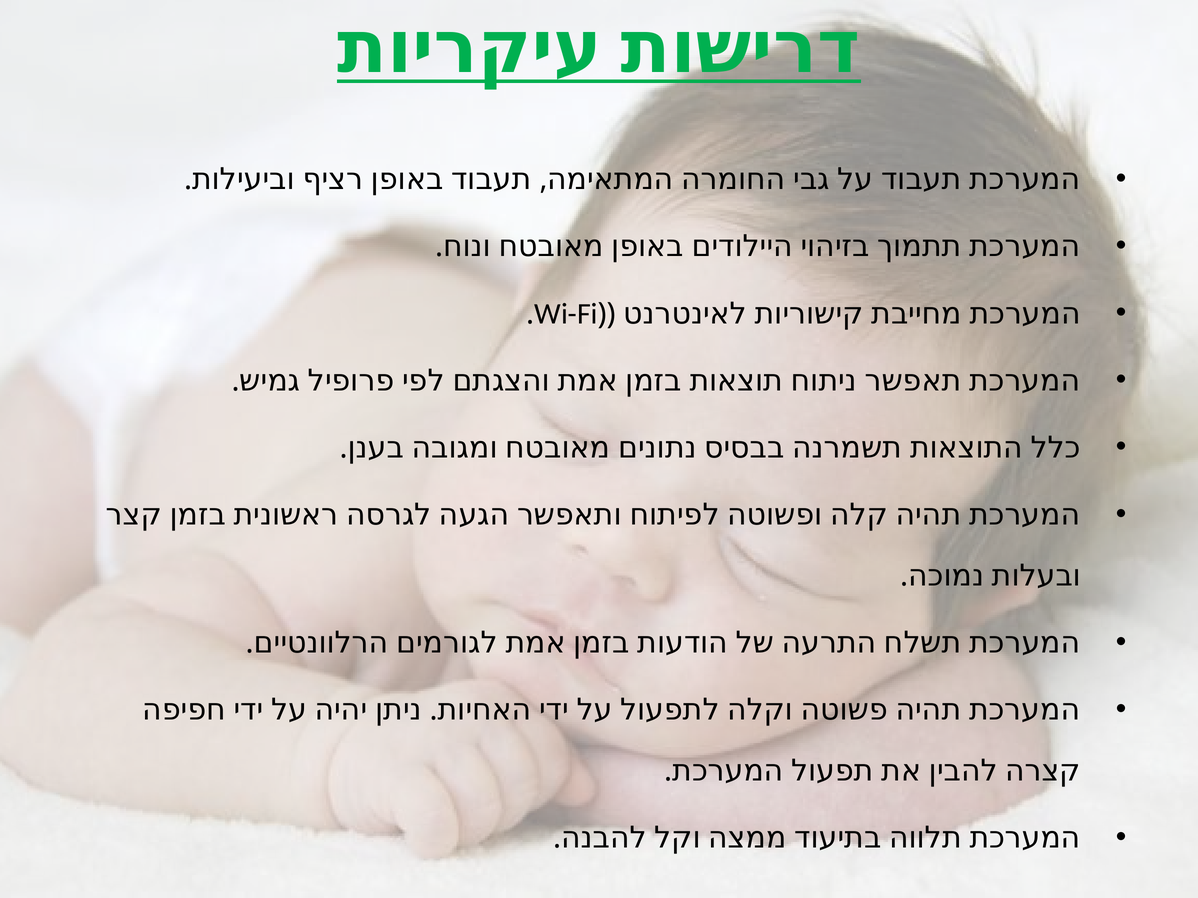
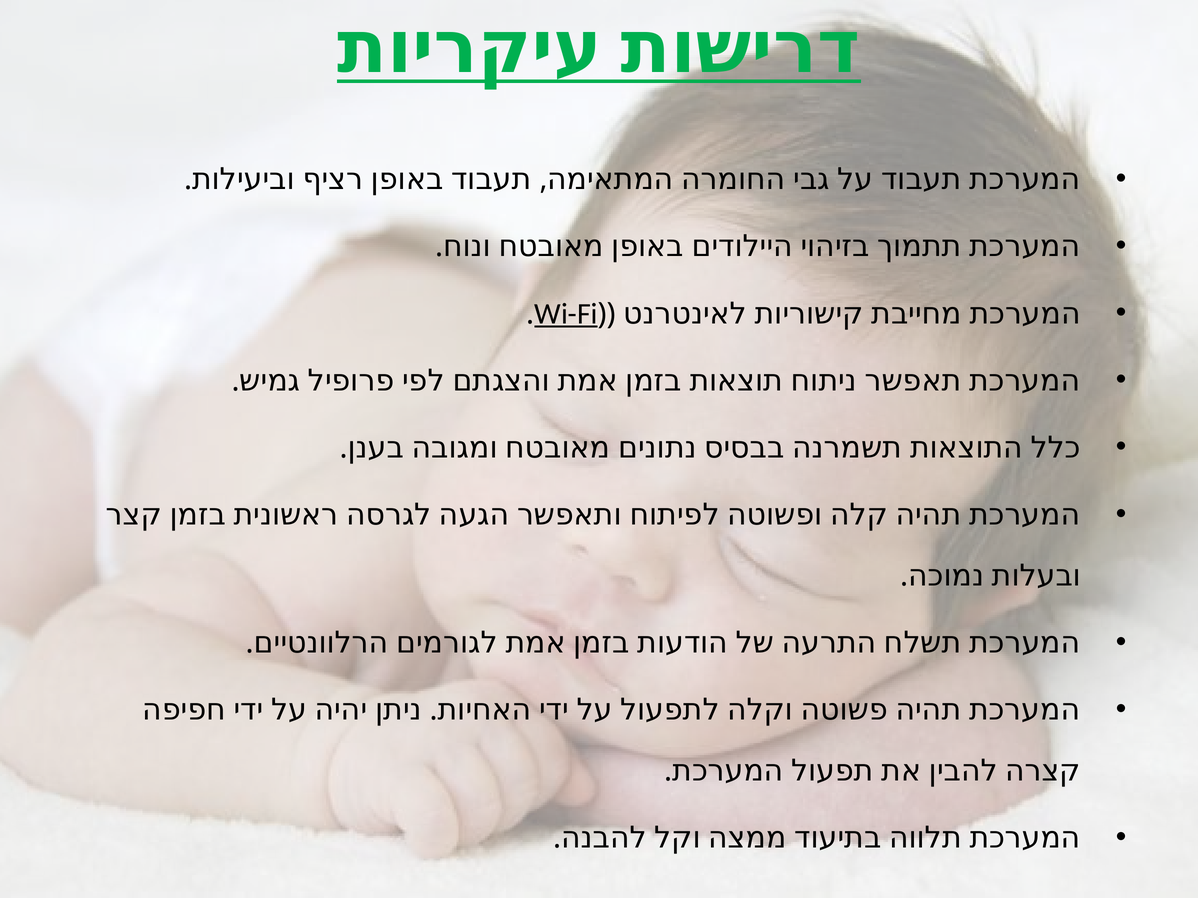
Wi-Fi underline: none -> present (566, 314)
